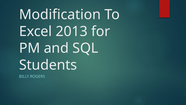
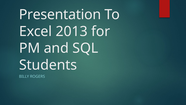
Modification: Modification -> Presentation (60, 15)
